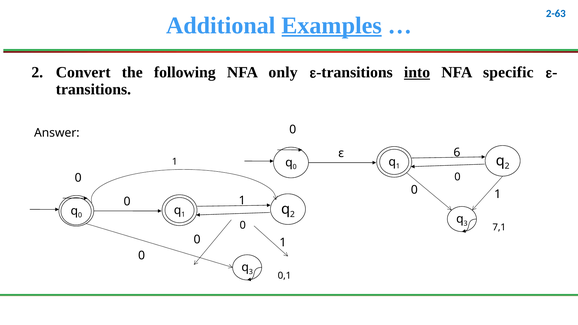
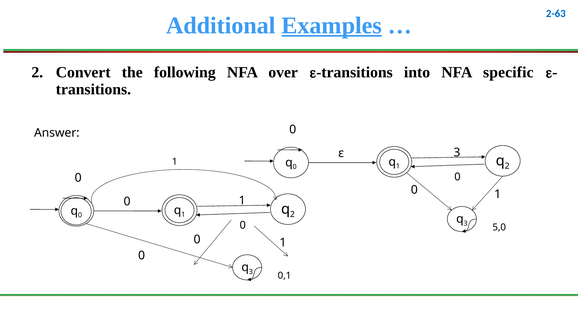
only: only -> over (283, 72)
into underline: present -> none (417, 72)
ε 6: 6 -> 3 (457, 152)
7,1: 7,1 -> 5,0 (499, 227)
